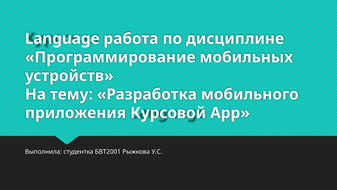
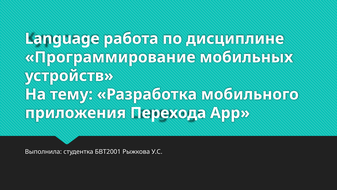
Курсовой: Курсовой -> Перехода (168, 113)
